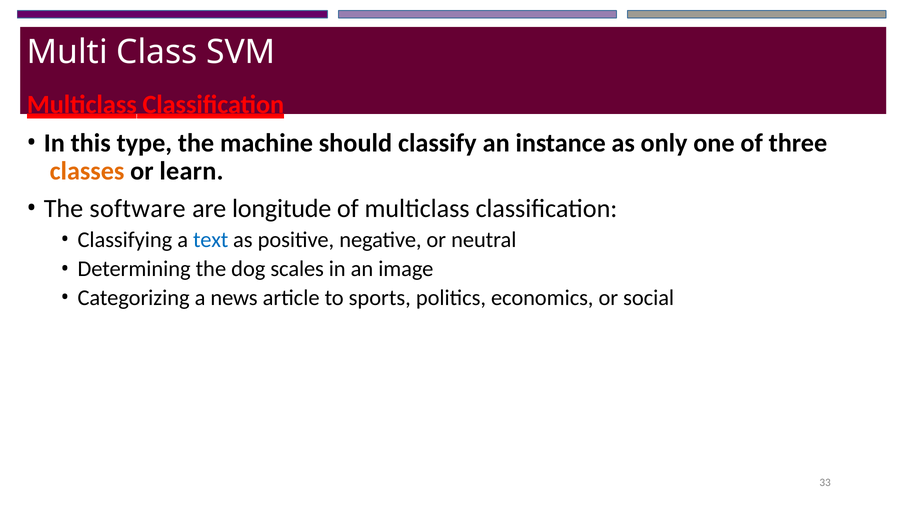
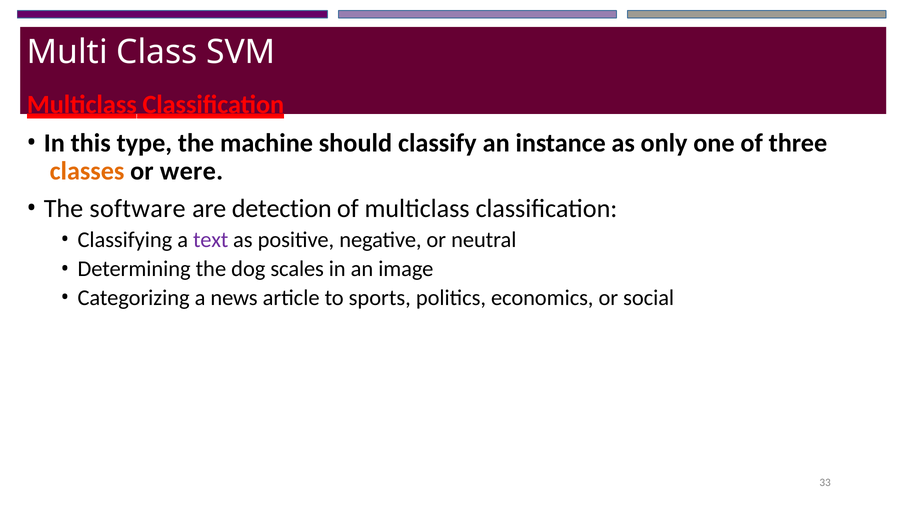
learn: learn -> were (191, 171)
longitude: longitude -> detection (282, 209)
text colour: blue -> purple (211, 240)
